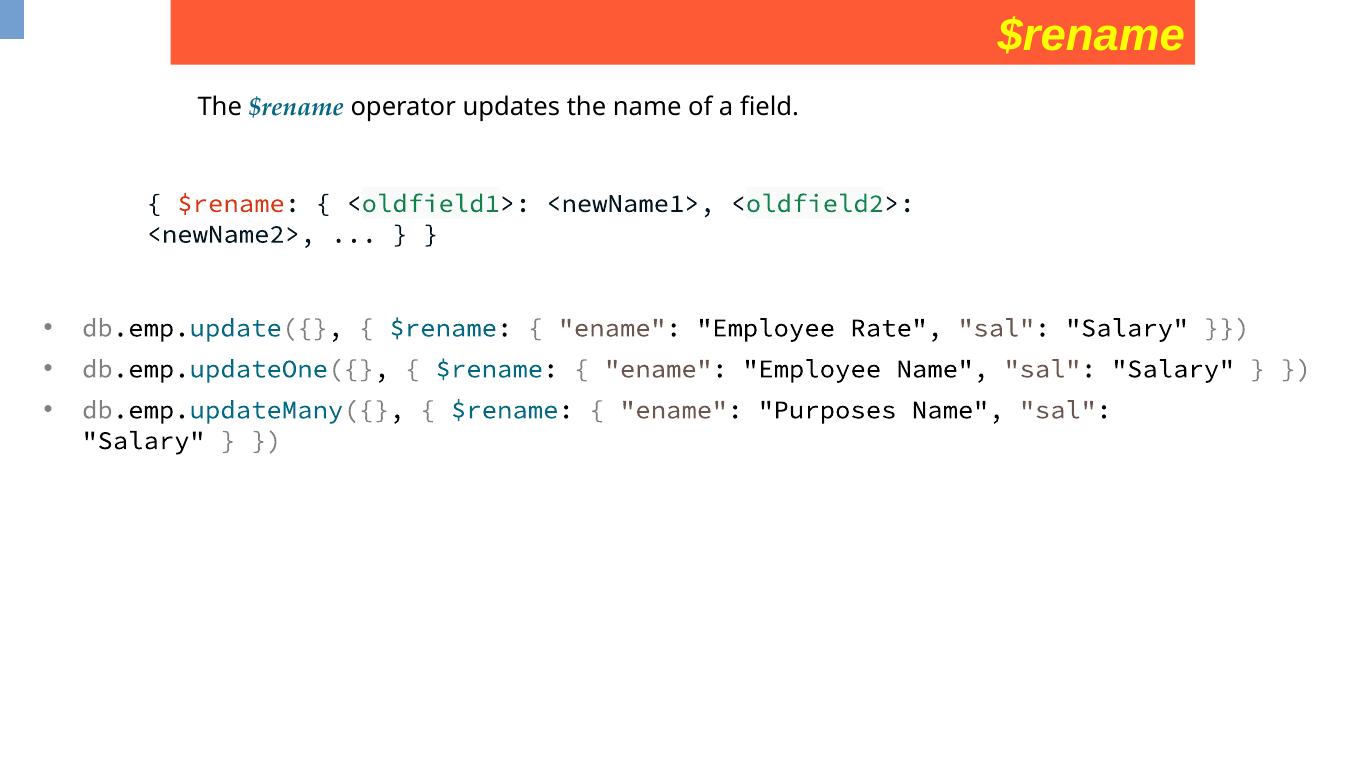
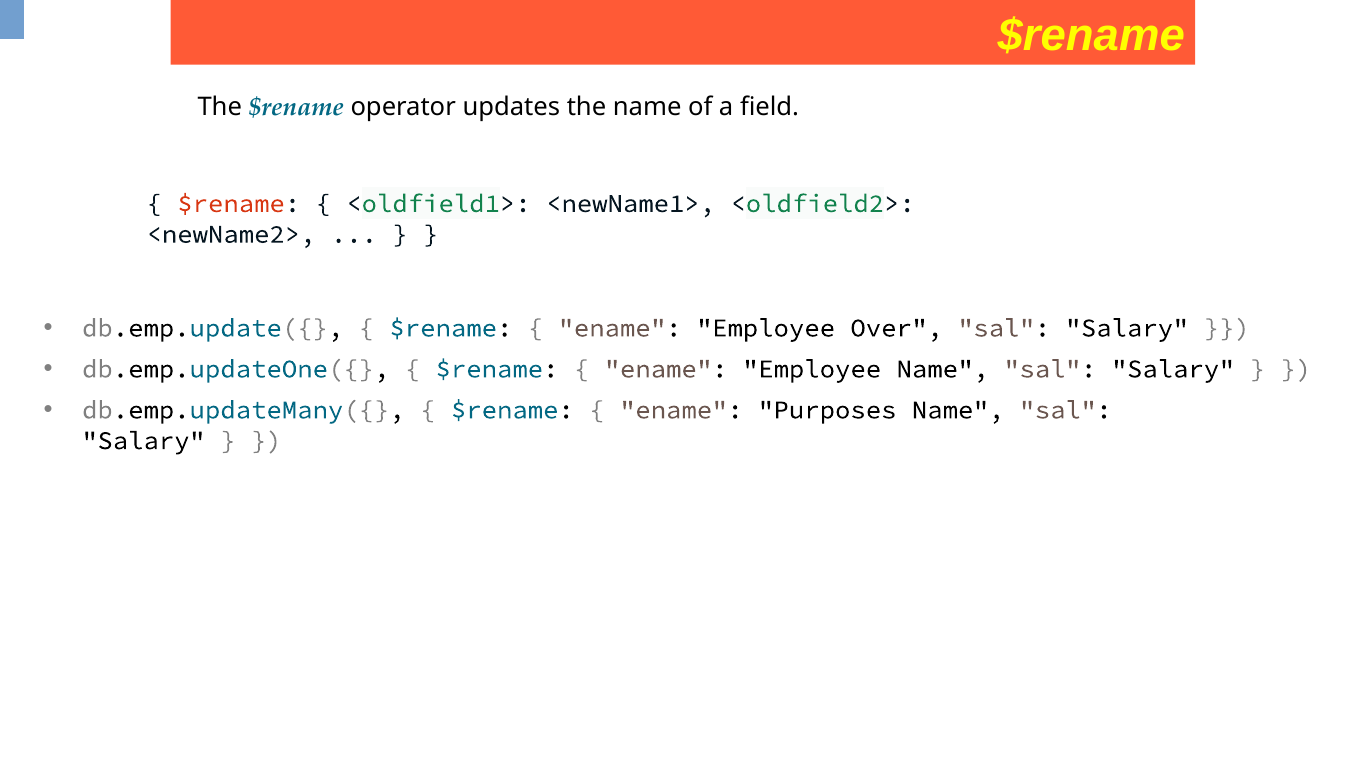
Rate: Rate -> Over (897, 328)
